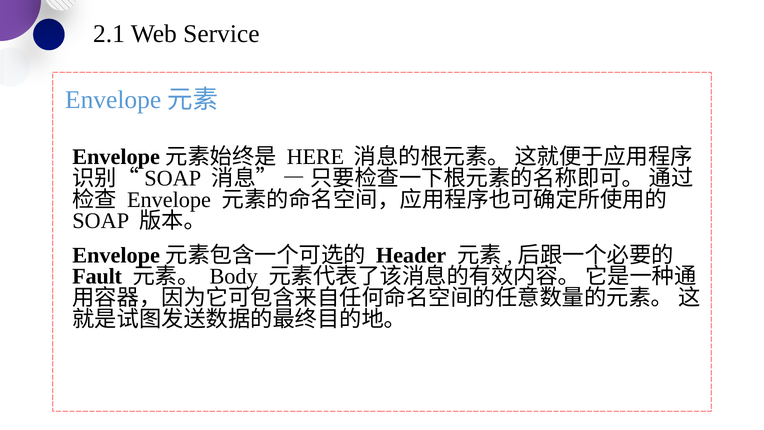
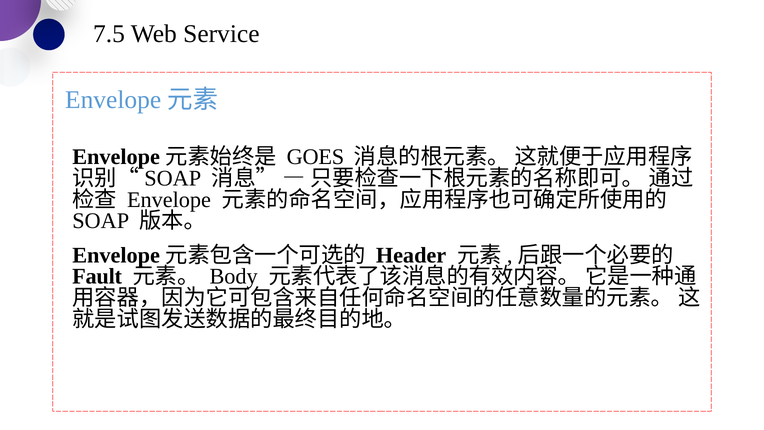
2.1: 2.1 -> 7.5 (109, 34)
HERE: HERE -> GOES (315, 157)
